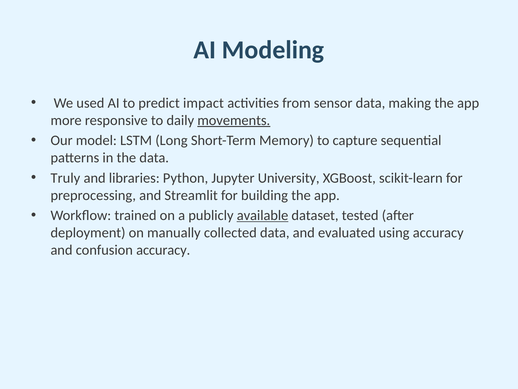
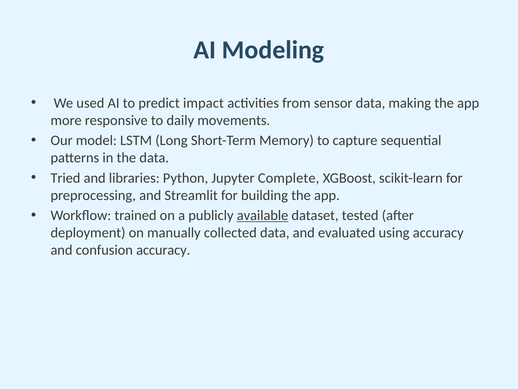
movements underline: present -> none (234, 120)
Truly: Truly -> Tried (65, 178)
University: University -> Complete (289, 178)
